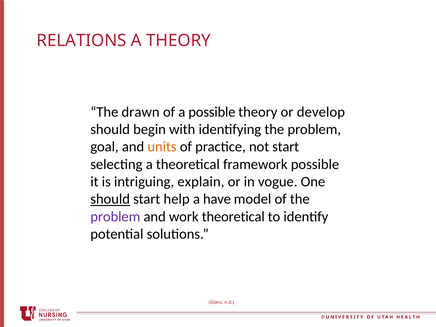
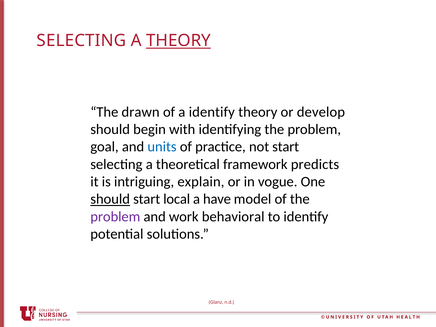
RELATIONS: RELATIONS -> SELECTING (81, 41)
THEORY underline: none -> present (178, 41)
a possible: possible -> identify (212, 112)
units colour: orange -> blue (162, 147)
framework possible: possible -> predicts (315, 164)
help: help -> local (177, 199)
work theoretical: theoretical -> behavioral (233, 217)
